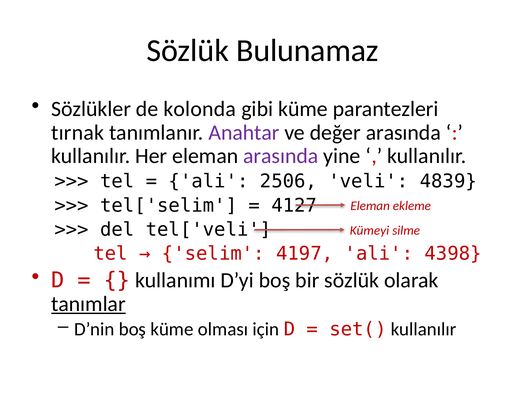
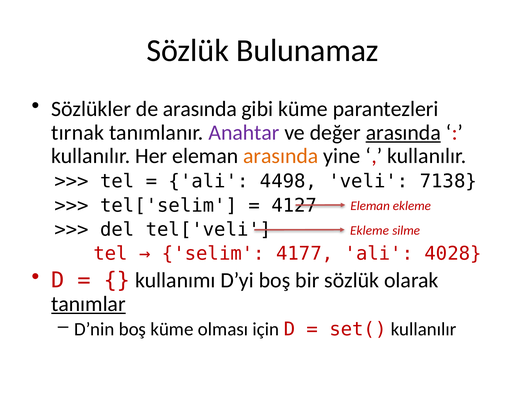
de kolonda: kolonda -> arasında (200, 109)
arasında underline: none -> present (403, 133)
arasında colour: purple -> orange (281, 156)
2506: 2506 -> 4498 (289, 182)
4839: 4839 -> 7138 (448, 182)
Kümeyi: Kümeyi -> Ekleme (369, 231)
4197: 4197 -> 4177 (305, 254)
4398: 4398 -> 4028 (453, 254)
